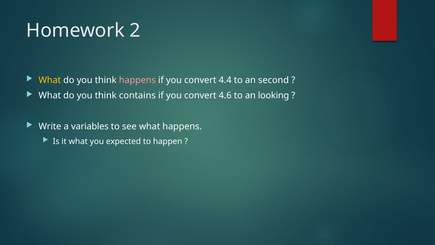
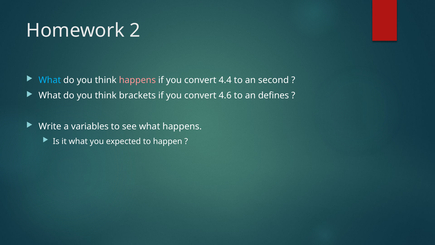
What colour: yellow -> light blue (50, 80)
contains: contains -> brackets (137, 95)
looking: looking -> defines (274, 95)
